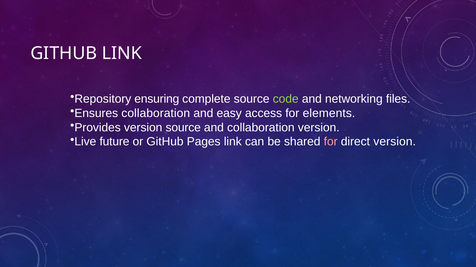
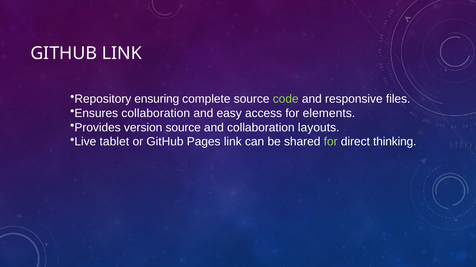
networking: networking -> responsive (354, 99)
collaboration version: version -> layouts (319, 128)
future: future -> tablet (114, 142)
for colour: pink -> light green (331, 142)
direct version: version -> thinking (395, 142)
